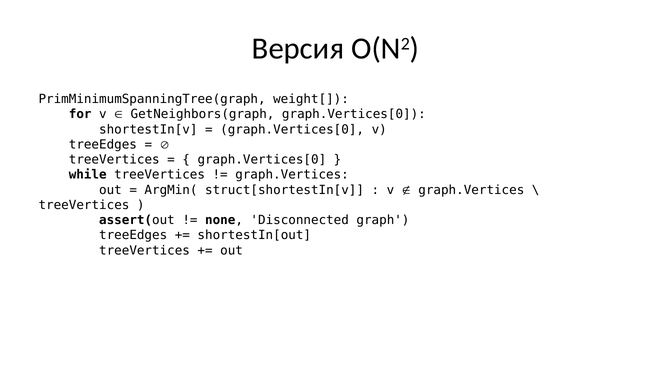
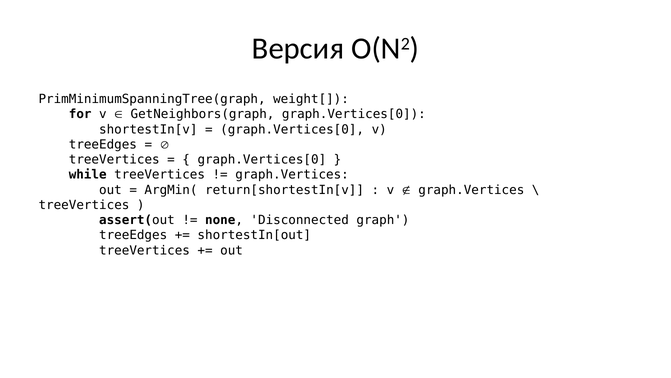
struct[shortestIn[v: struct[shortestIn[v -> return[shortestIn[v (285, 190)
